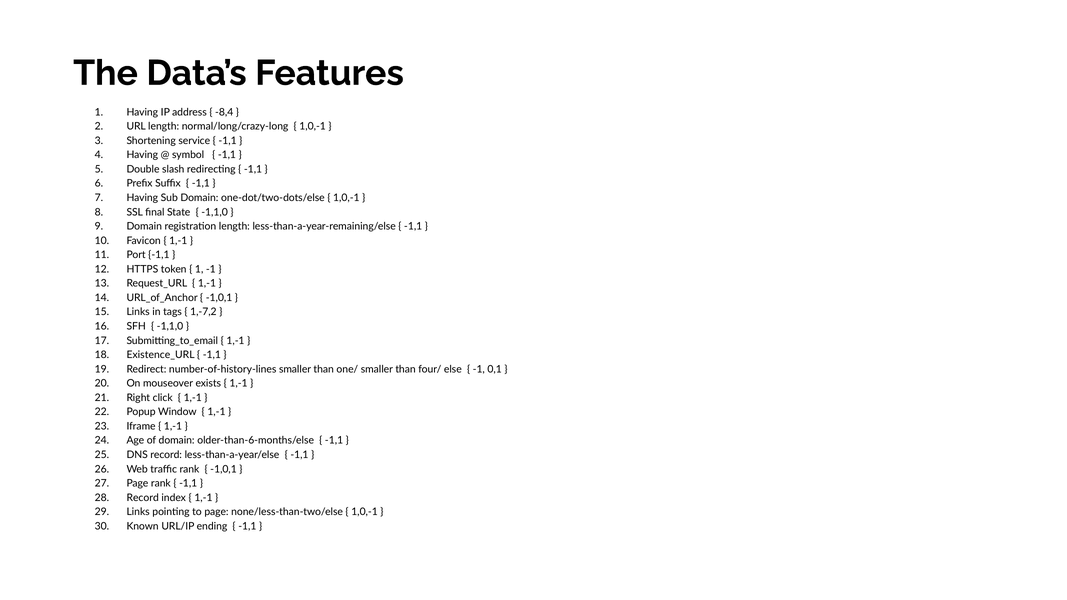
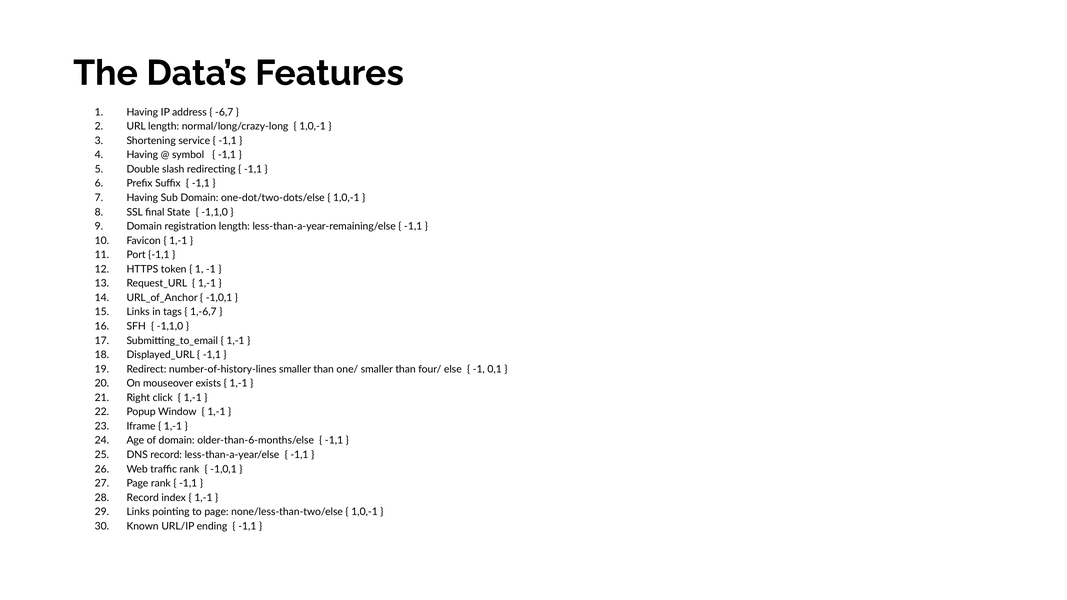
-8,4: -8,4 -> -6,7 (224, 112)
1,-7,2: 1,-7,2 -> 1,-6,7 (203, 312)
Existence_URL: Existence_URL -> Displayed_URL (161, 355)
